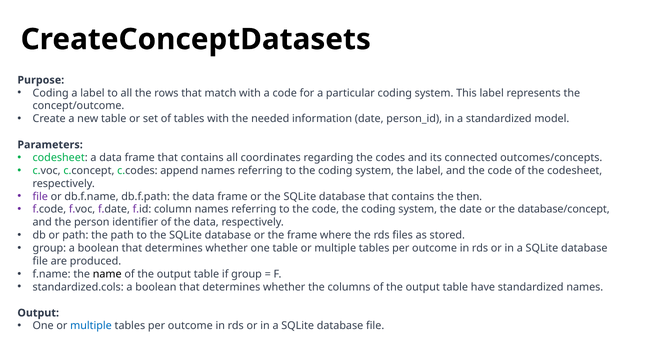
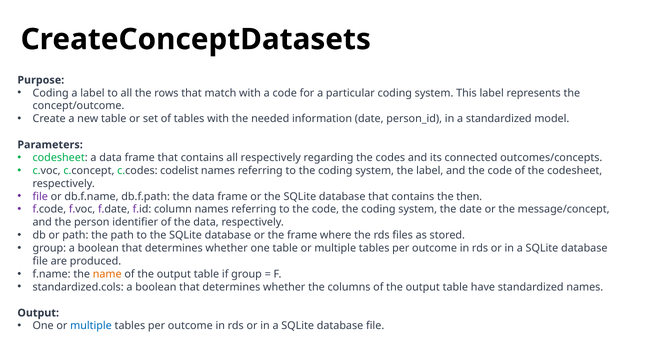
all coordinates: coordinates -> respectively (271, 158)
append: append -> codelist (179, 171)
database/concept: database/concept -> message/concept (564, 210)
name colour: black -> orange (107, 274)
